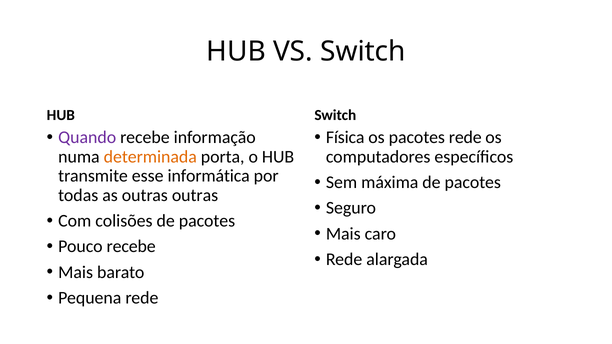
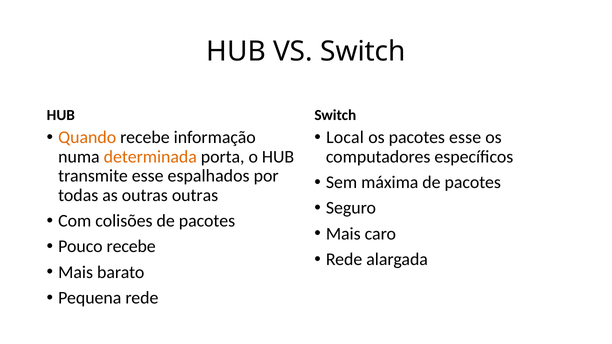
Quando colour: purple -> orange (87, 138)
Física: Física -> Local (345, 138)
pacotes rede: rede -> esse (465, 138)
informática: informática -> espalhados (209, 176)
